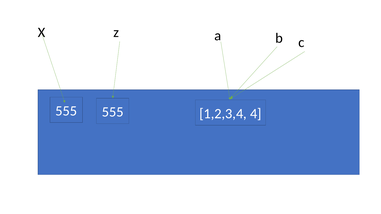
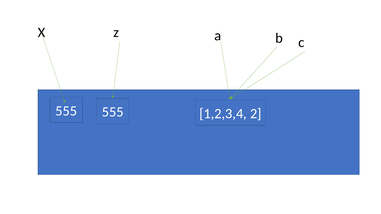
4: 4 -> 2 (256, 114)
